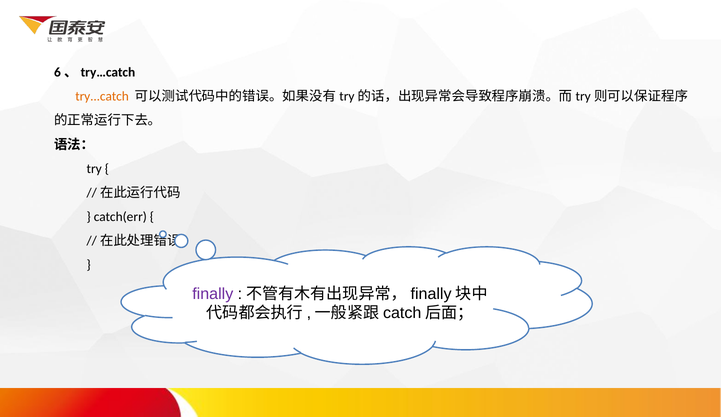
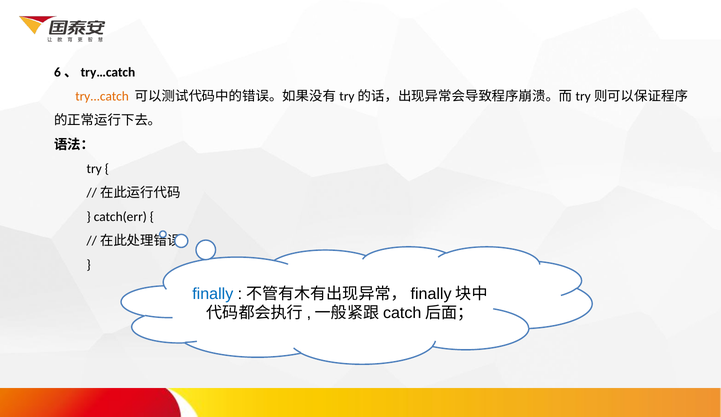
finally colour: purple -> blue (213, 294)
